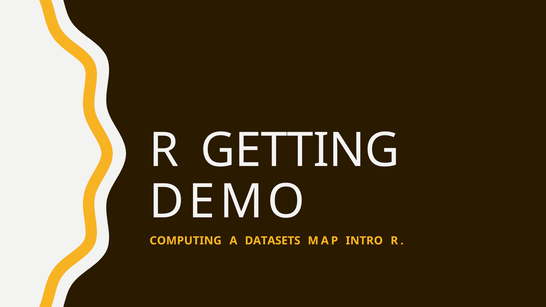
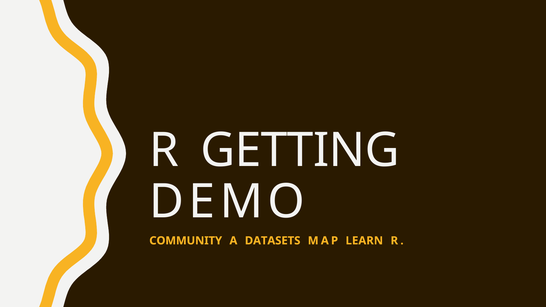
COMPUTING: COMPUTING -> COMMUNITY (186, 241)
INTRO: INTRO -> LEARN (364, 241)
